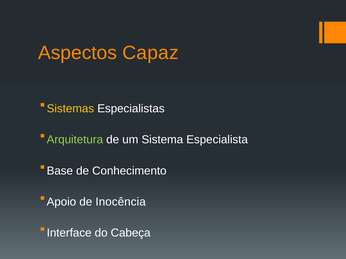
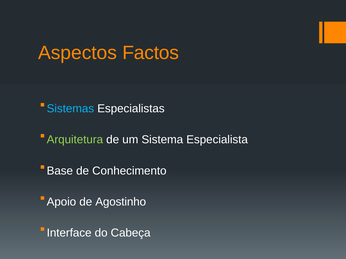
Capaz: Capaz -> Factos (151, 53)
Sistemas colour: yellow -> light blue (70, 109)
Inocência: Inocência -> Agostinho (121, 202)
